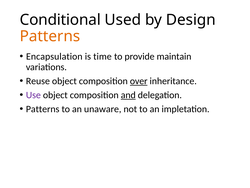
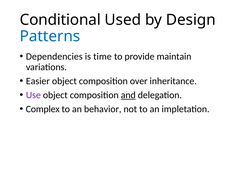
Patterns colour: orange -> blue (50, 36)
Encapsulation: Encapsulation -> Dependencies (54, 56)
Reuse: Reuse -> Easier (38, 81)
over underline: present -> none (139, 81)
Patterns: Patterns -> Complex (43, 109)
unaware: unaware -> behavior (103, 109)
